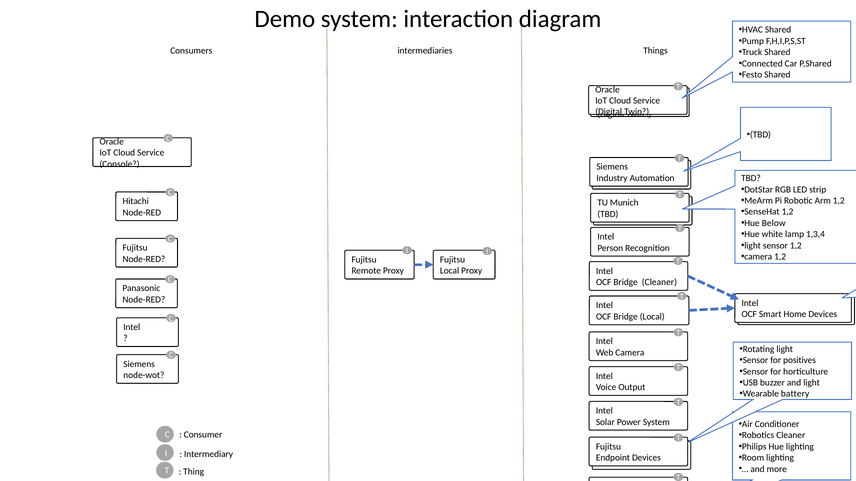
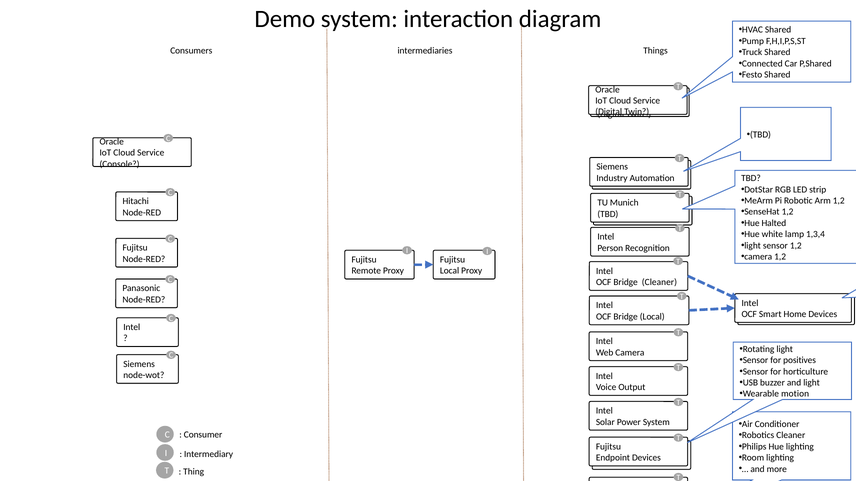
Below: Below -> Halted (774, 223)
battery: battery -> motion (795, 394)
